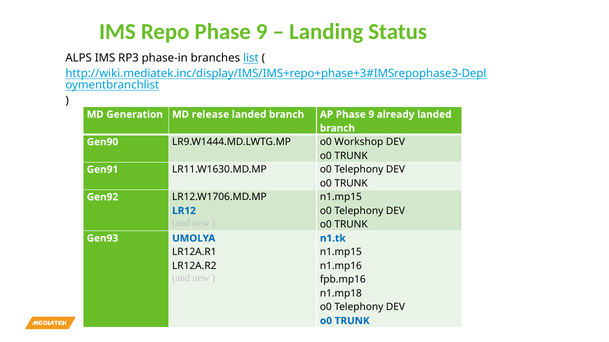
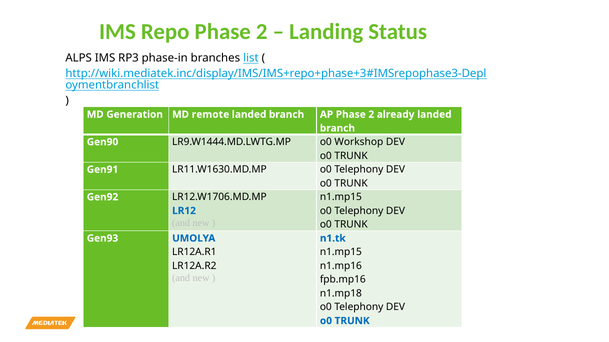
Repo Phase 9: 9 -> 2 (262, 32)
release: release -> remote (210, 115)
AP Phase 9: 9 -> 2 (371, 115)
